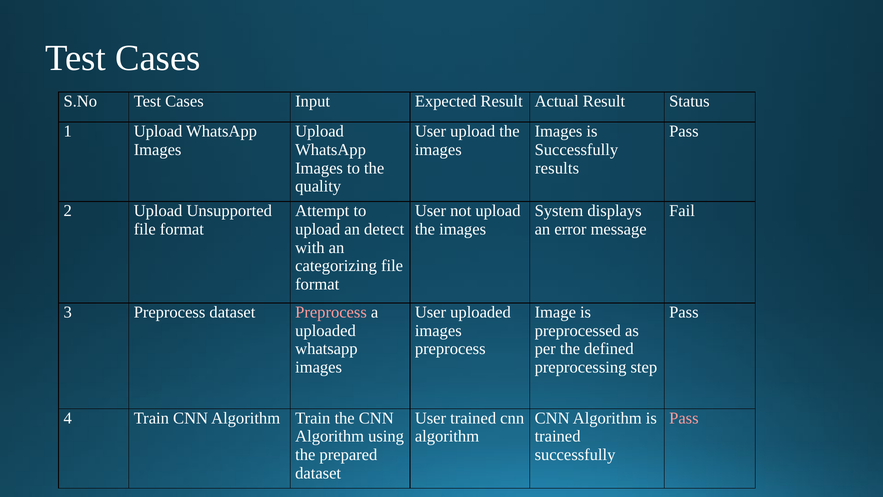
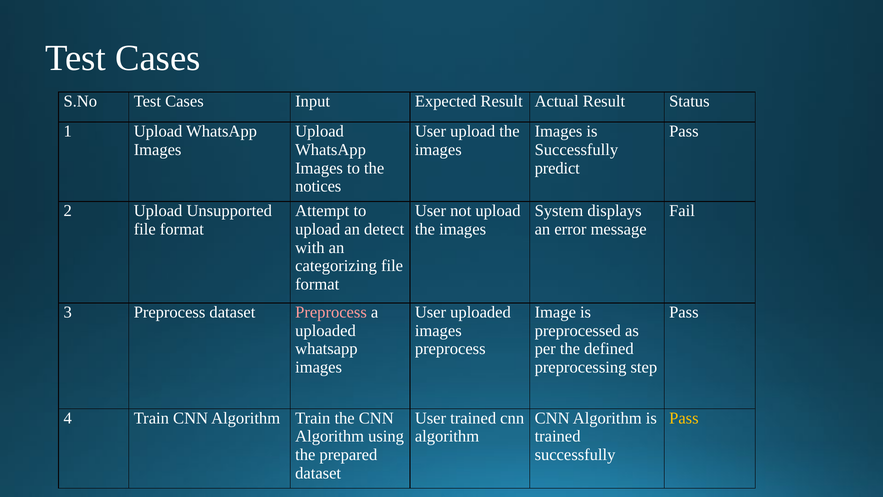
results: results -> predict (557, 168)
quality: quality -> notices (318, 186)
Pass colour: pink -> yellow (684, 418)
